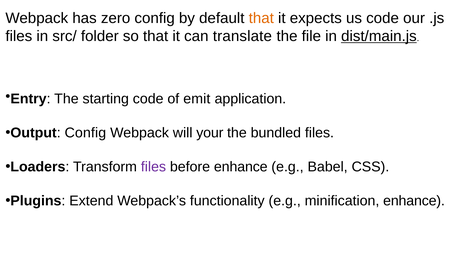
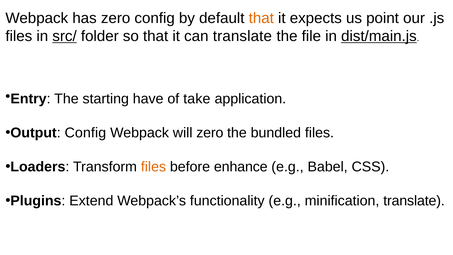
us code: code -> point (383, 18)
src/ underline: none -> present (65, 36)
starting code: code -> have (148, 99)
emit: emit -> take (197, 99)
will your: your -> zero (210, 133)
files colour: purple -> orange (153, 167)
minification enhance: enhance -> translate (414, 201)
